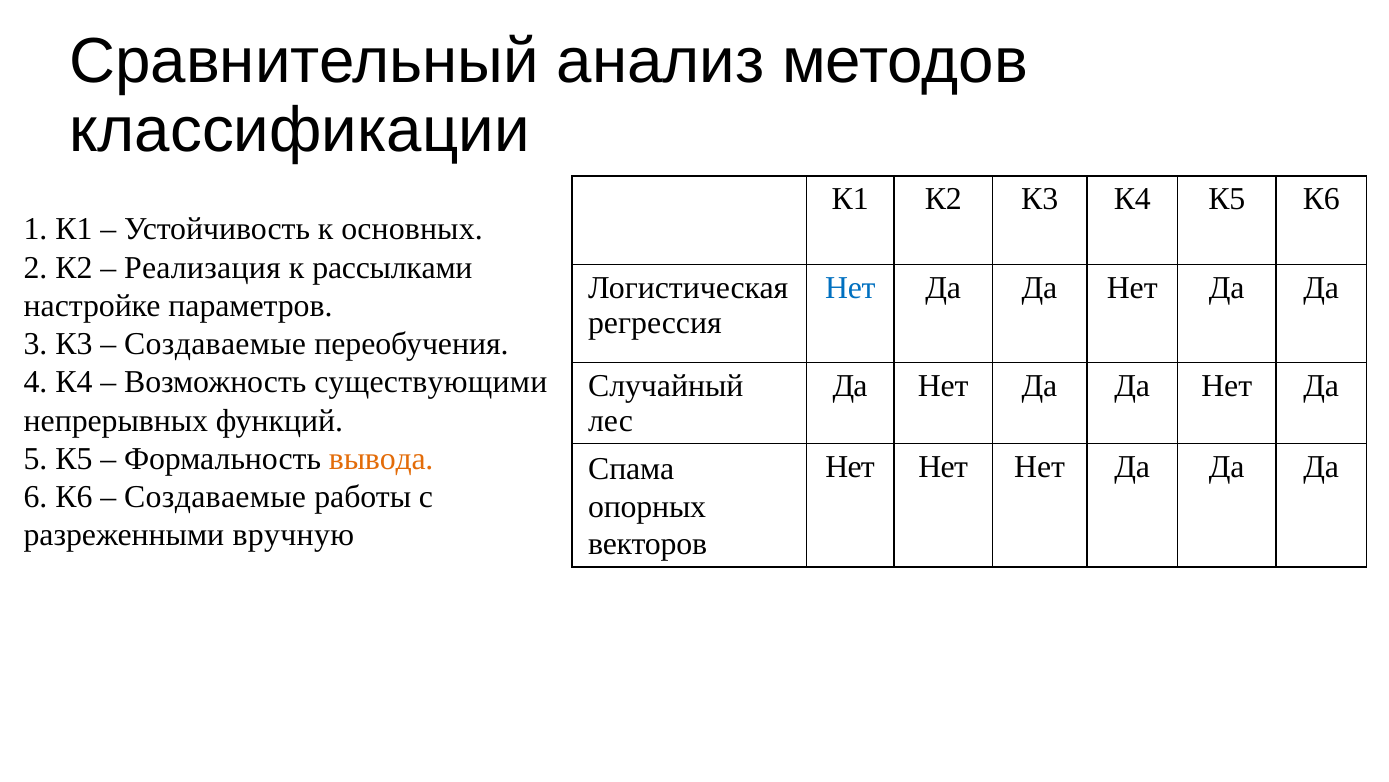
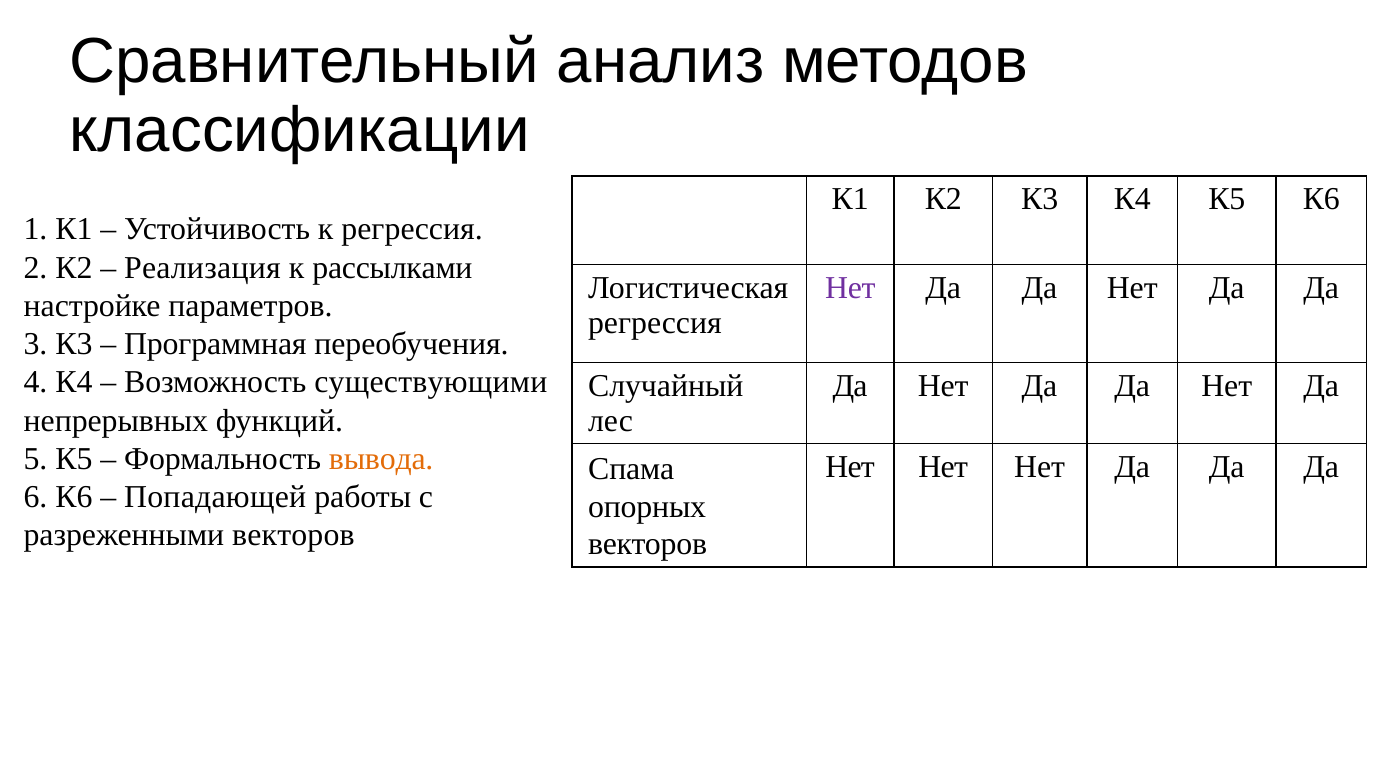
к основных: основных -> регрессия (412, 229)
Нет colour: blue -> purple (850, 287)
Создаваемые: Создаваемые -> Программная (215, 344)
Создаваемые: Создаваемые -> Попадающей (215, 497)
разреженными вручную: вручную -> векторов (293, 535)
